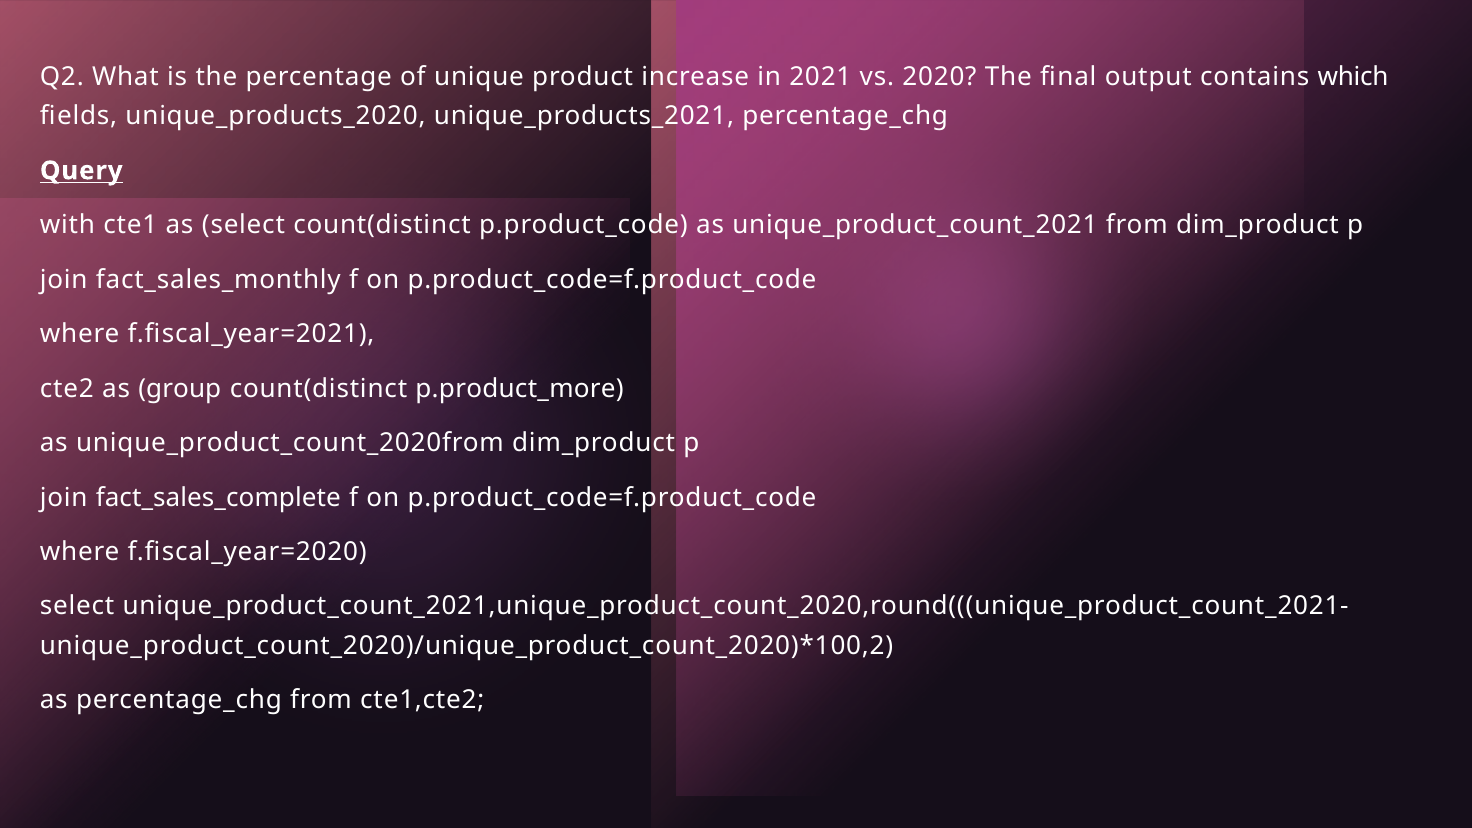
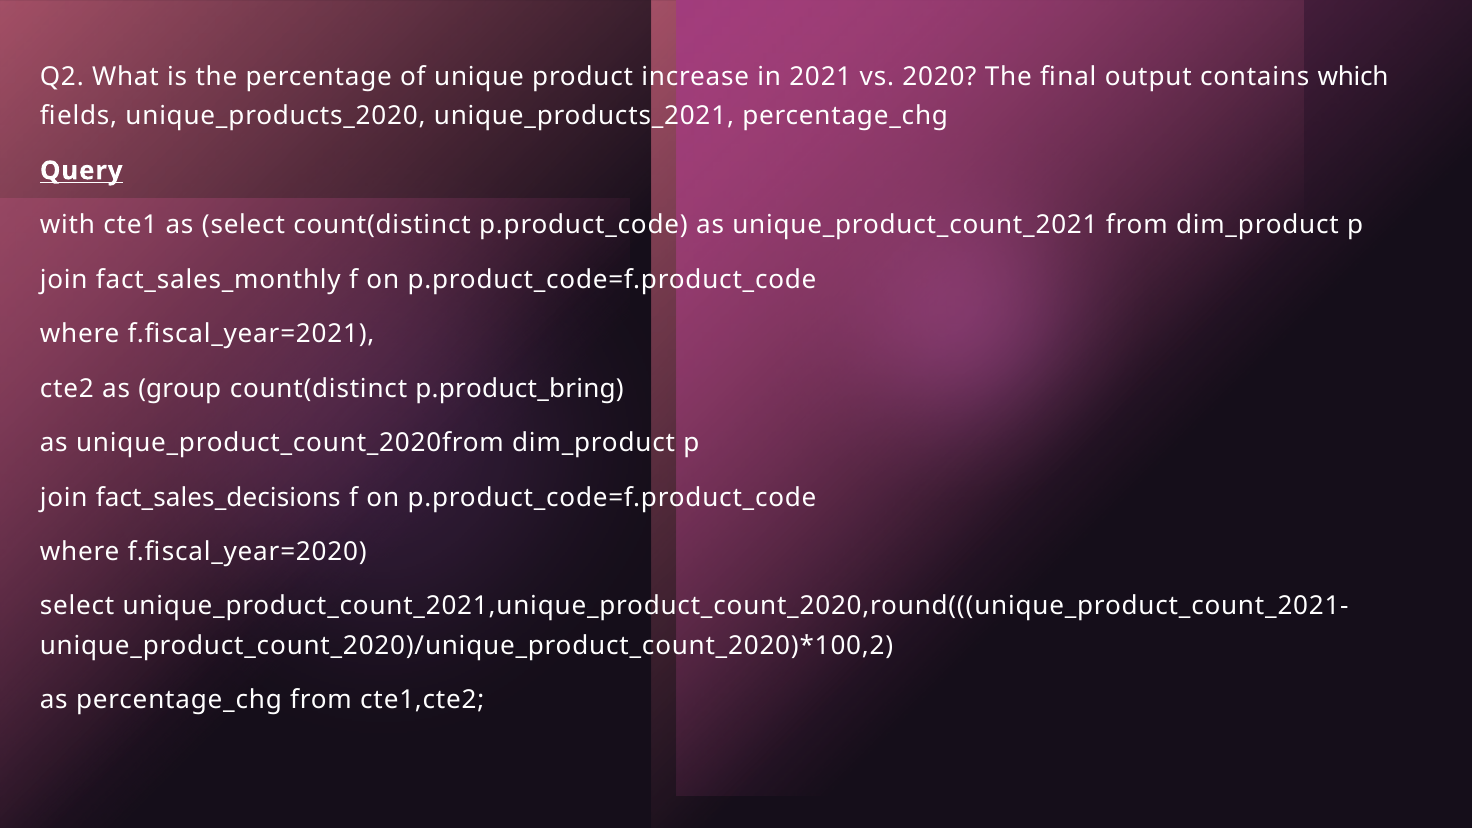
p.product_more: p.product_more -> p.product_bring (520, 389)
fact_sales_complete: fact_sales_complete -> fact_sales_decisions (218, 497)
